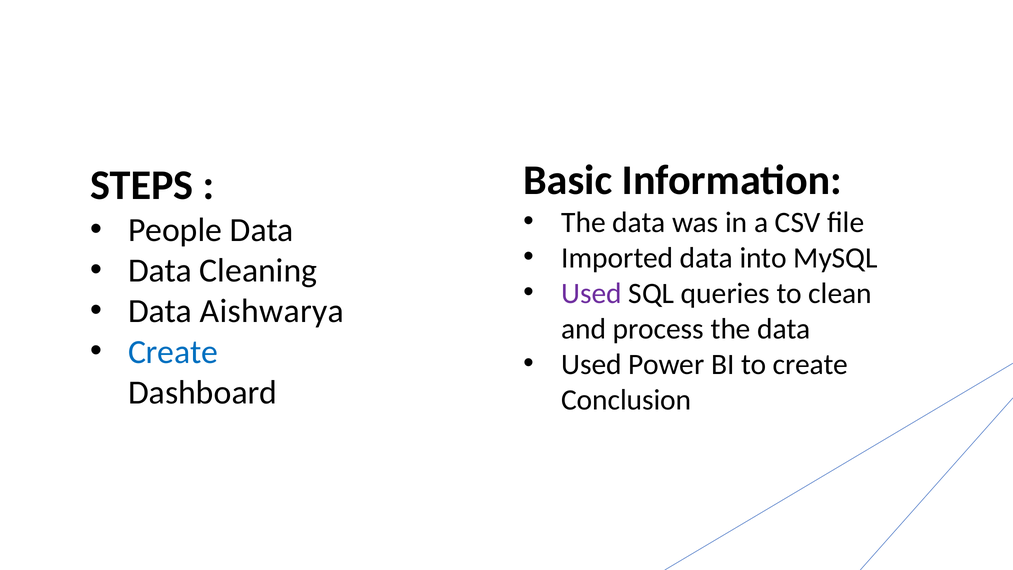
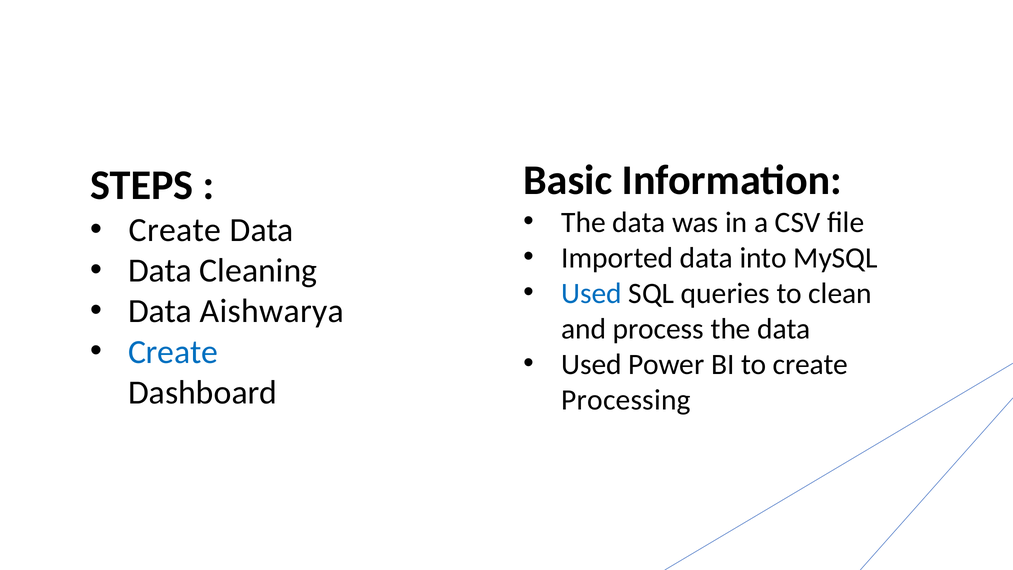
People: People -> Create (175, 230)
Used colour: purple -> blue (592, 293)
Conclusion: Conclusion -> Processing (626, 400)
